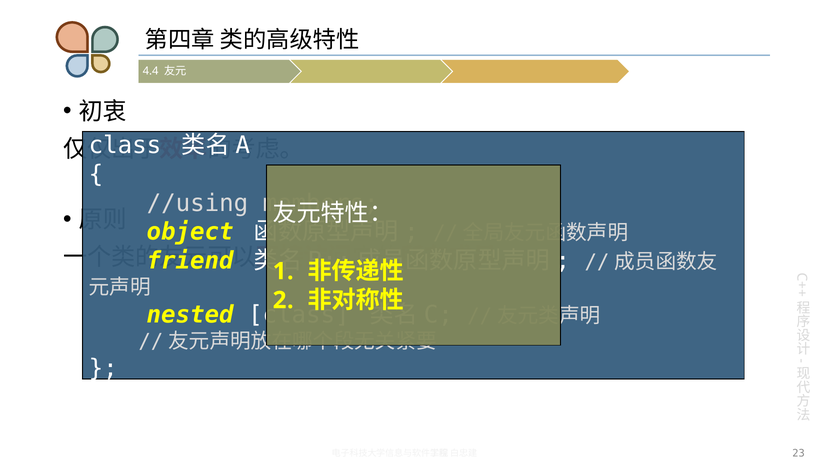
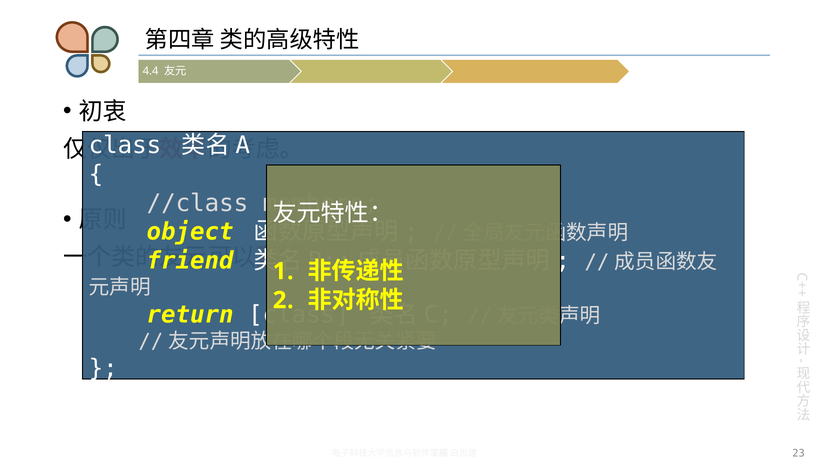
//using: //using -> //class (197, 203)
nested: nested -> return (190, 315)
